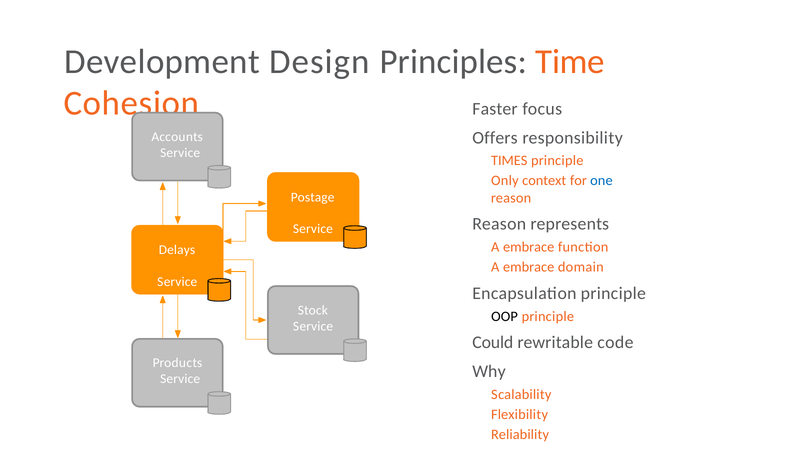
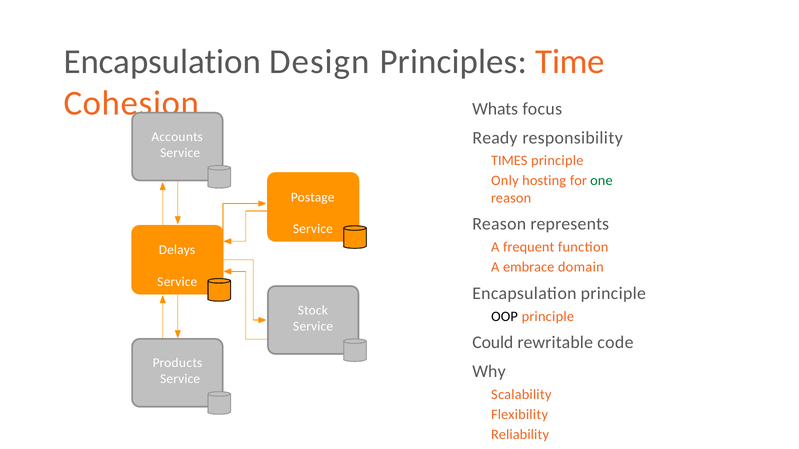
Development: Development -> Encapsulation (162, 62)
Faster: Faster -> Whats (495, 109)
Offers: Offers -> Ready (495, 138)
context: context -> hosting (544, 181)
one colour: blue -> green (601, 181)
embrace: embrace -> frequent (529, 247)
